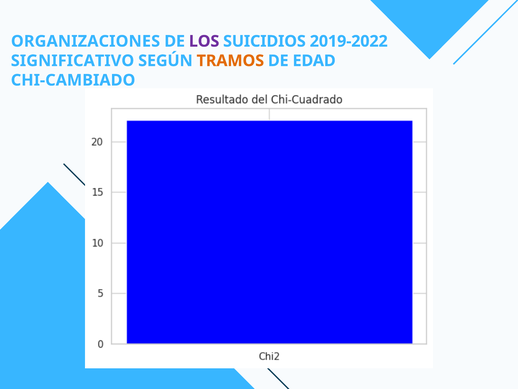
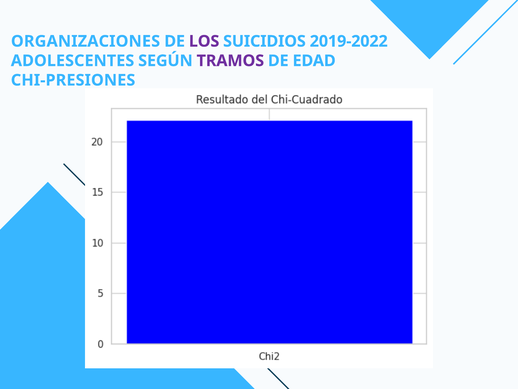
SIGNIFICATIVO: SIGNIFICATIVO -> ADOLESCENTES (73, 61)
TRAMOS colour: orange -> purple (230, 61)
CHI-CAMBIADO: CHI-CAMBIADO -> CHI-PRESIONES (73, 80)
